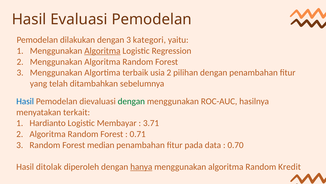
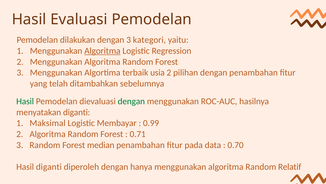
Hasil colour: blue -> green (25, 101)
menyatakan terkait: terkait -> diganti (77, 112)
Hardianto: Hardianto -> Maksimal (48, 123)
3.71: 3.71 -> 0.99 (151, 123)
Hasil ditolak: ditolak -> diganti (49, 166)
hanya underline: present -> none (141, 166)
Kredit: Kredit -> Relatif (290, 166)
